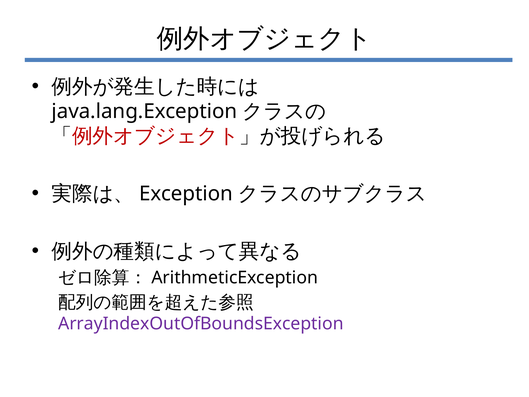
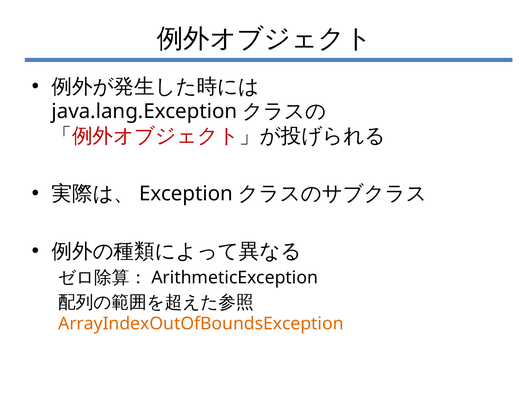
ArrayIndexOutOfBoundsException colour: purple -> orange (201, 323)
